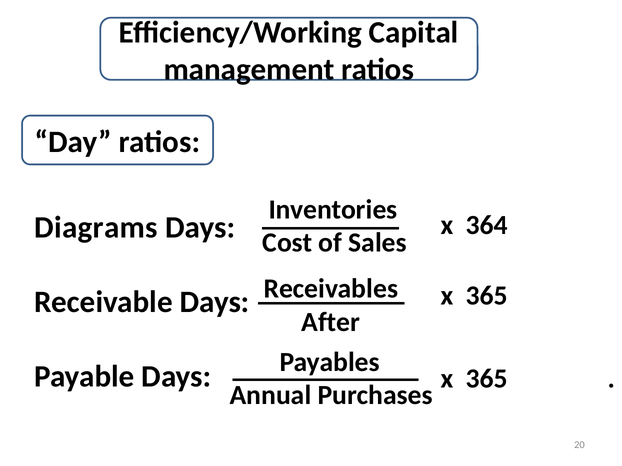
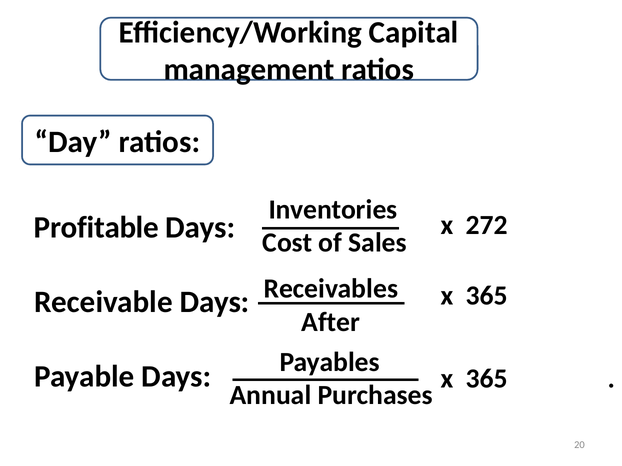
364: 364 -> 272 (487, 225)
Diagrams: Diagrams -> Profitable (96, 228)
